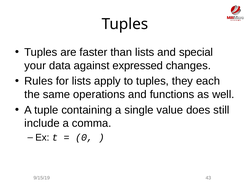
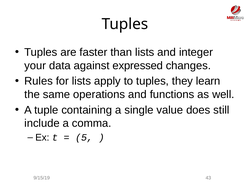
special: special -> integer (196, 52)
each: each -> learn (208, 81)
0: 0 -> 5 (84, 138)
